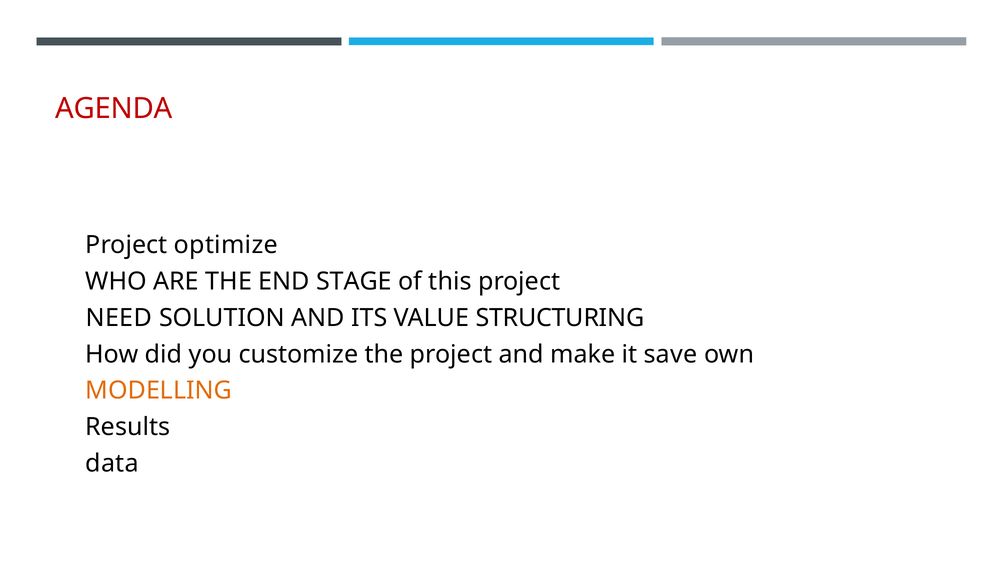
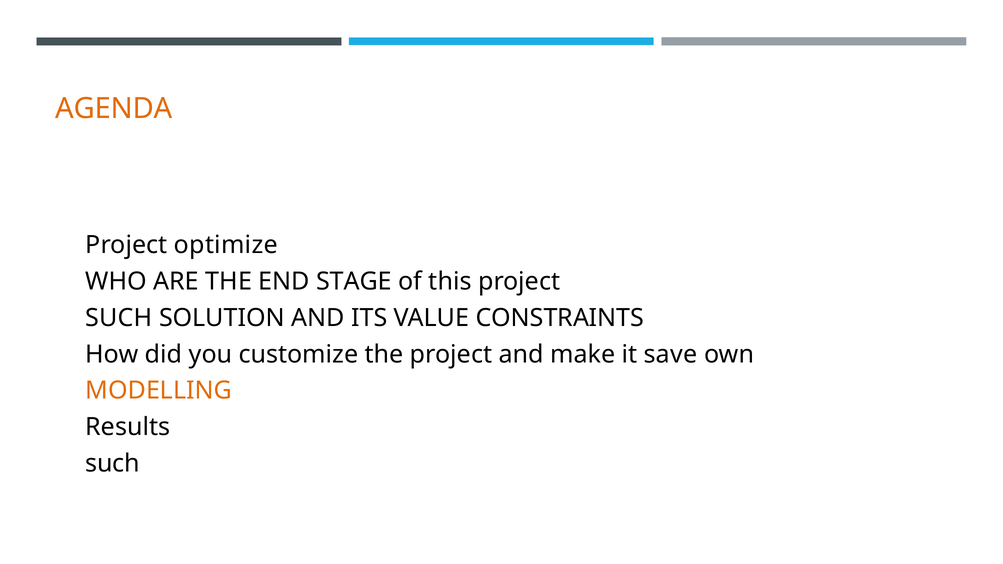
AGENDA colour: red -> orange (114, 109)
NEED: NEED -> SUCH (119, 318)
STRUCTURING: STRUCTURING -> CONSTRAINTS (560, 318)
data: data -> such (112, 463)
